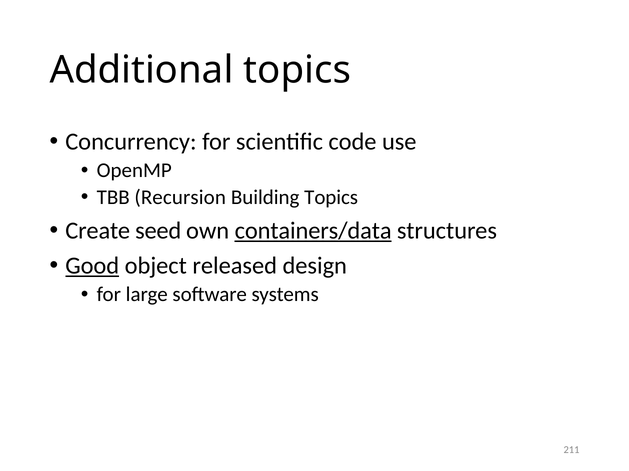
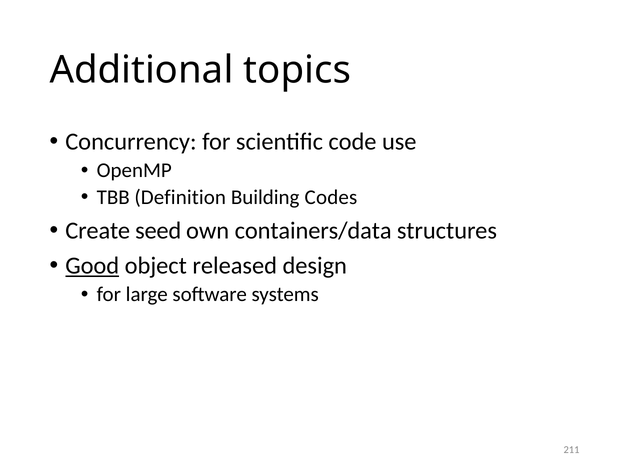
Recursion: Recursion -> Definition (180, 198)
Building Topics: Topics -> Codes (331, 198)
containers/data underline: present -> none (313, 231)
